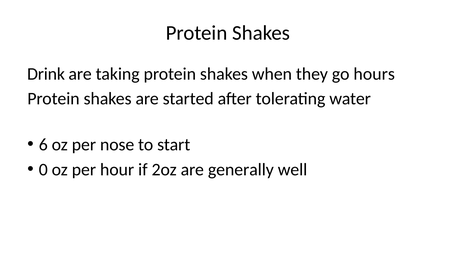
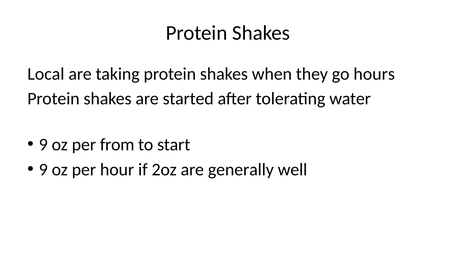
Drink: Drink -> Local (46, 74)
6: 6 -> 9 (43, 145)
nose: nose -> from (117, 145)
0: 0 -> 9 (43, 170)
